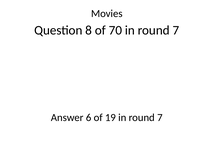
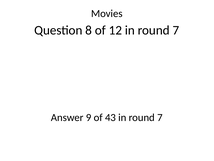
70: 70 -> 12 (115, 30)
6: 6 -> 9 (89, 117)
19: 19 -> 43 (110, 117)
